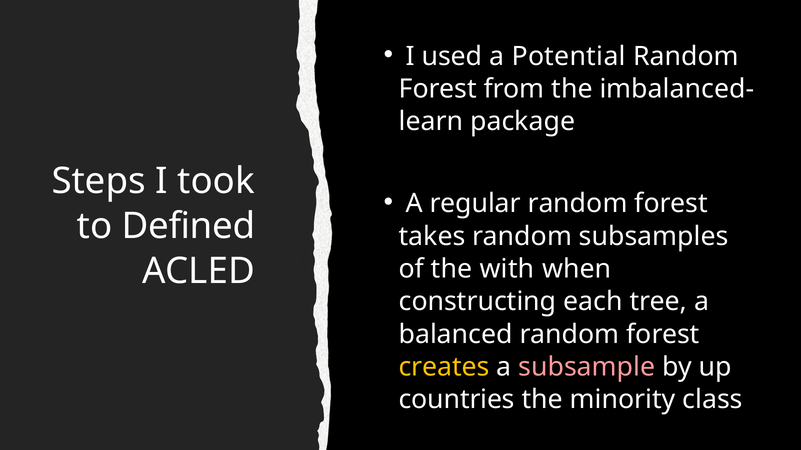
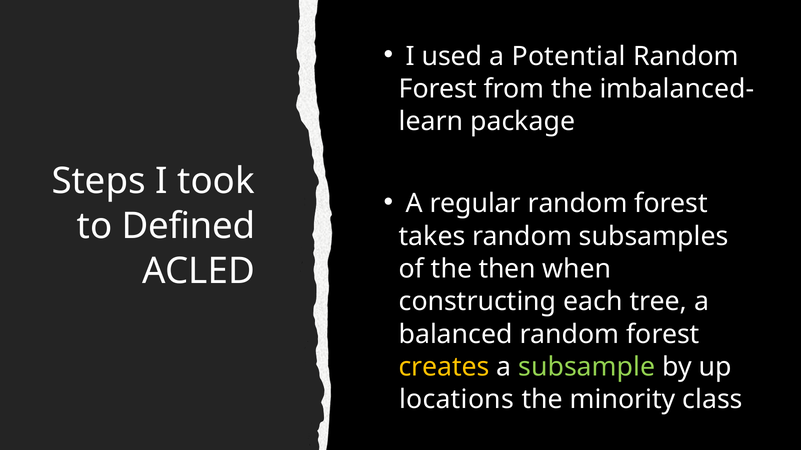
with: with -> then (507, 269)
subsample colour: pink -> light green (587, 367)
countries: countries -> locations (457, 400)
